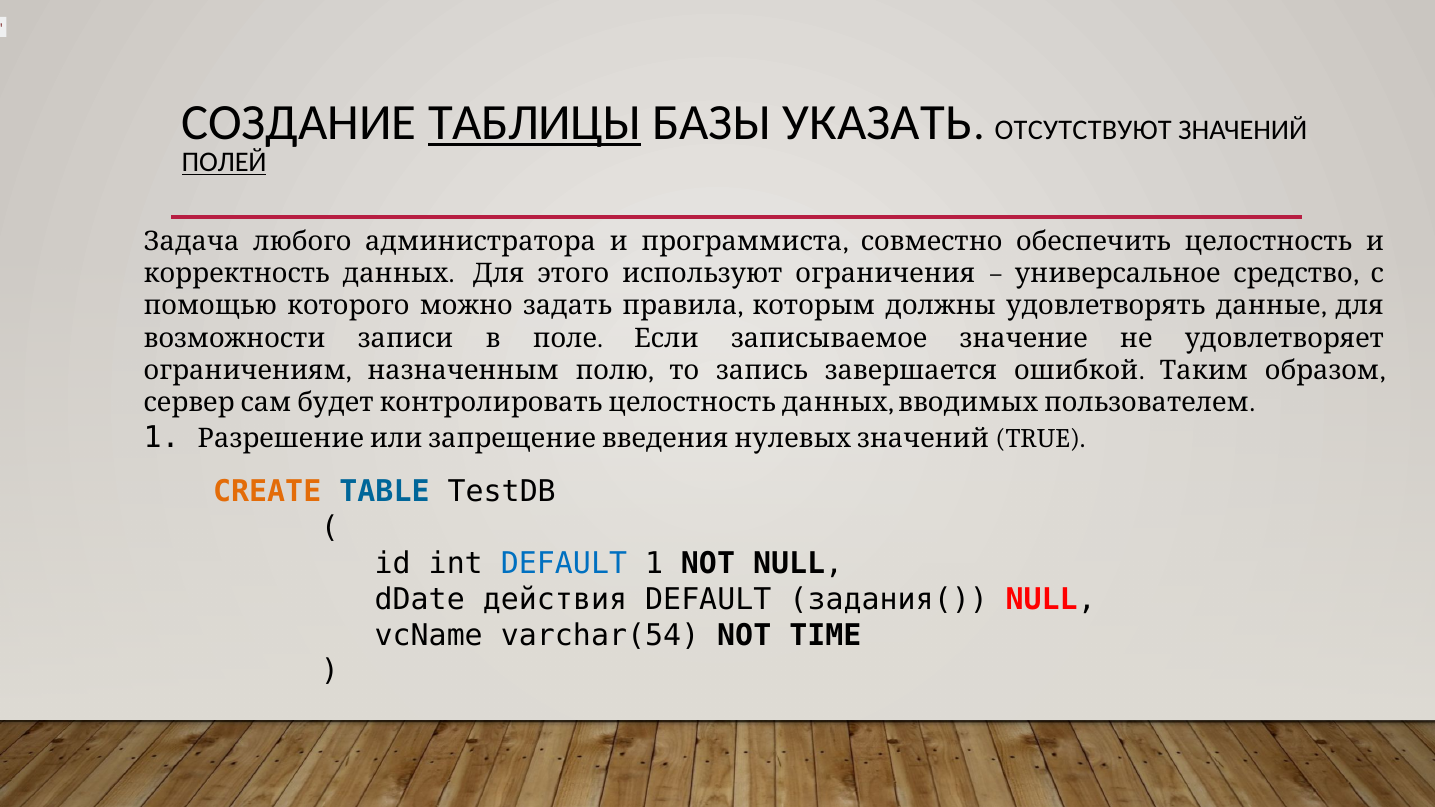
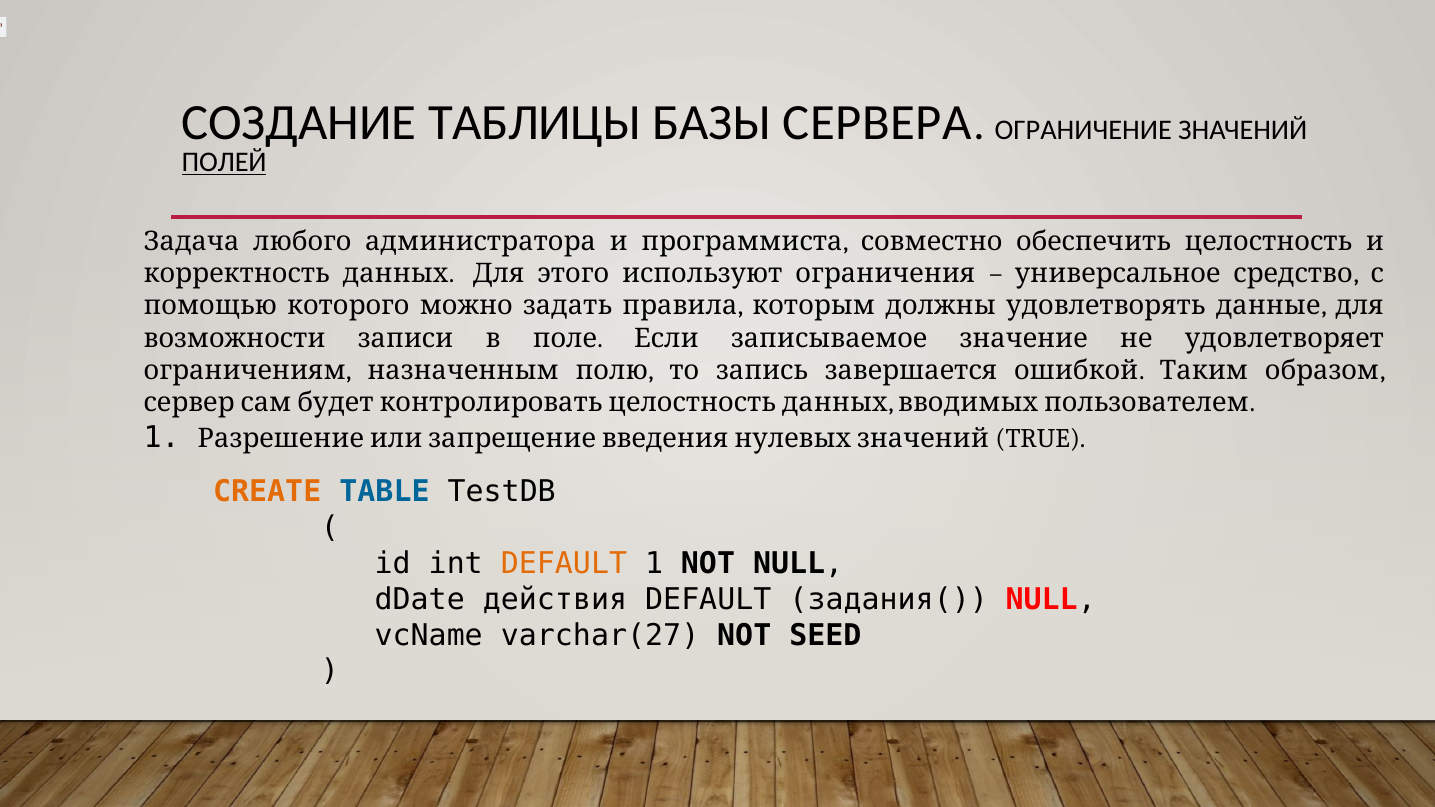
ТАБЛИЦЫ underline: present -> none (535, 123)
УКАЗАТЬ: УКАЗАТЬ -> СЕРВЕРА (877, 123)
ОТСУТСТВУЮТ: ОТСУТСТВУЮТ -> ОГРАНИЧЕНИЕ (1083, 130)
DEFAULT colour: blue -> orange (564, 564)
varchar(54: varchar(54 -> varchar(27 (600, 635)
TIME: TIME -> SEED (825, 635)
